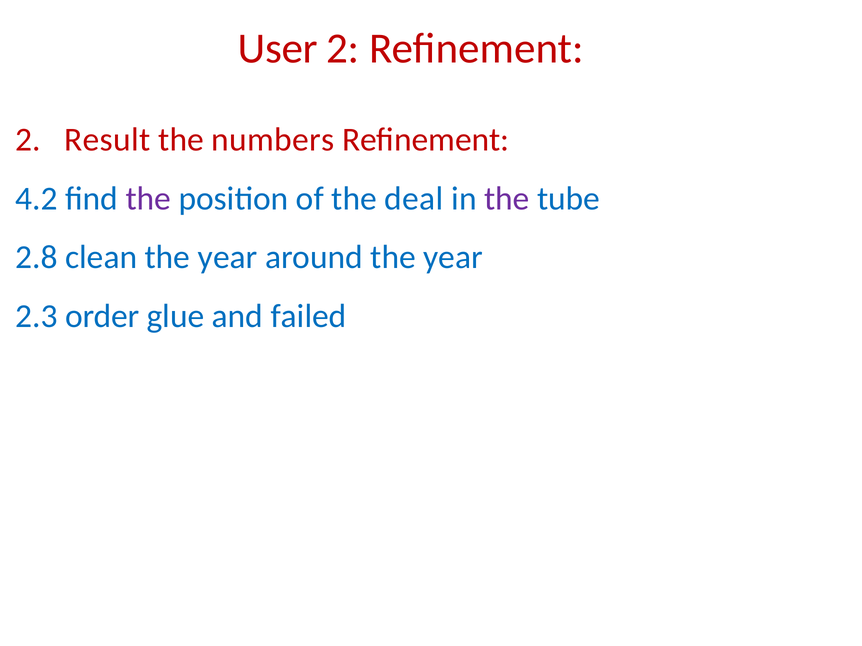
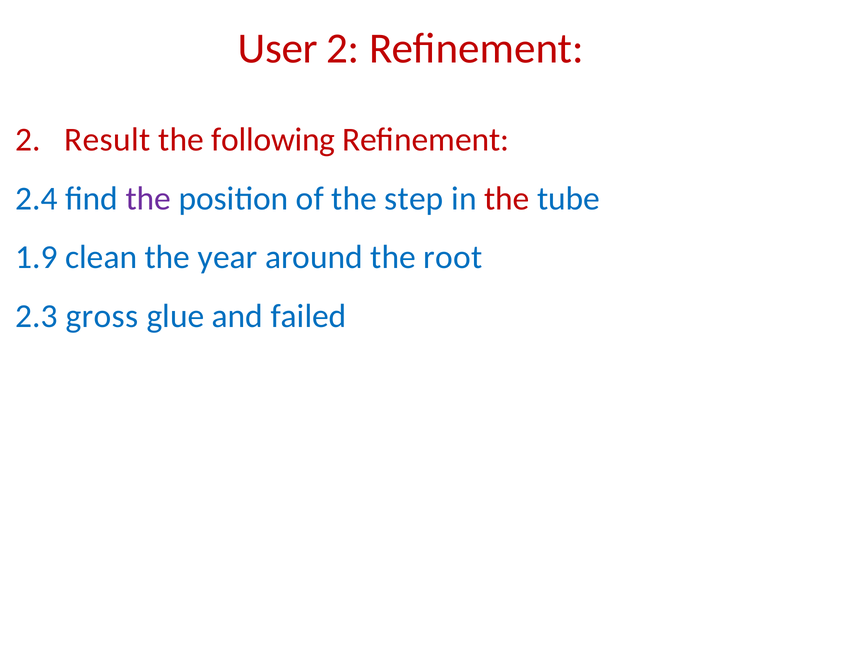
numbers: numbers -> following (273, 140)
4.2: 4.2 -> 2.4 (36, 199)
deal: deal -> step (414, 199)
the colour: purple -> red (507, 199)
2.8: 2.8 -> 1.9 (36, 258)
around the year: year -> root (453, 258)
order: order -> gross (102, 316)
